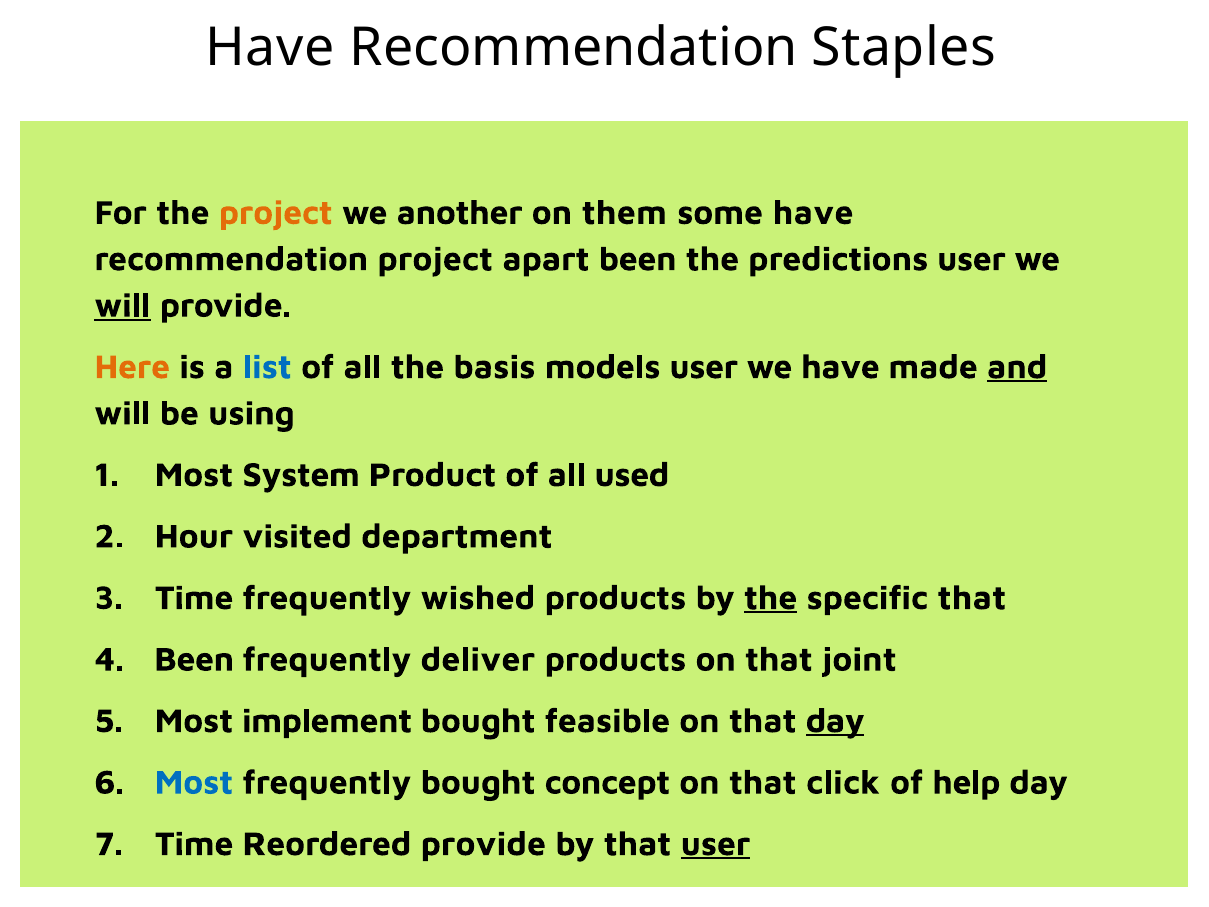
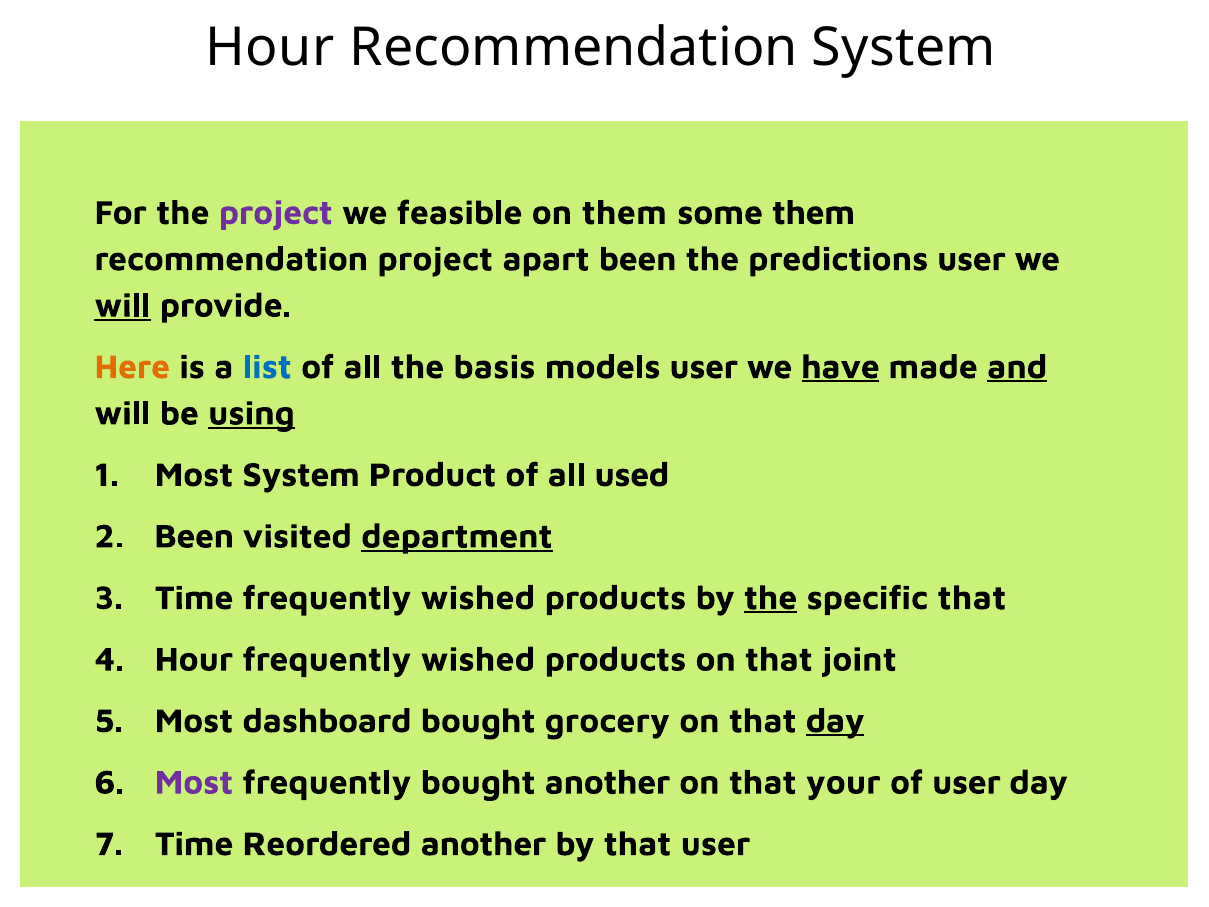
Have: Have -> Hour (270, 48)
Recommendation Staples: Staples -> System (904, 48)
project colour: orange -> purple (276, 213)
another: another -> feasible (460, 213)
some have: have -> them (813, 213)
have underline: none -> present (841, 367)
using underline: none -> present (251, 413)
Hour: Hour -> Been (194, 536)
department underline: none -> present (457, 536)
Been: Been -> Hour (194, 659)
deliver: deliver -> wished (478, 659)
implement: implement -> dashboard (327, 721)
feasible: feasible -> grocery (607, 721)
Most colour: blue -> purple (194, 782)
bought concept: concept -> another (607, 782)
click: click -> your (843, 782)
of help: help -> user (966, 782)
Reordered provide: provide -> another (484, 844)
user underline: present -> none (715, 844)
